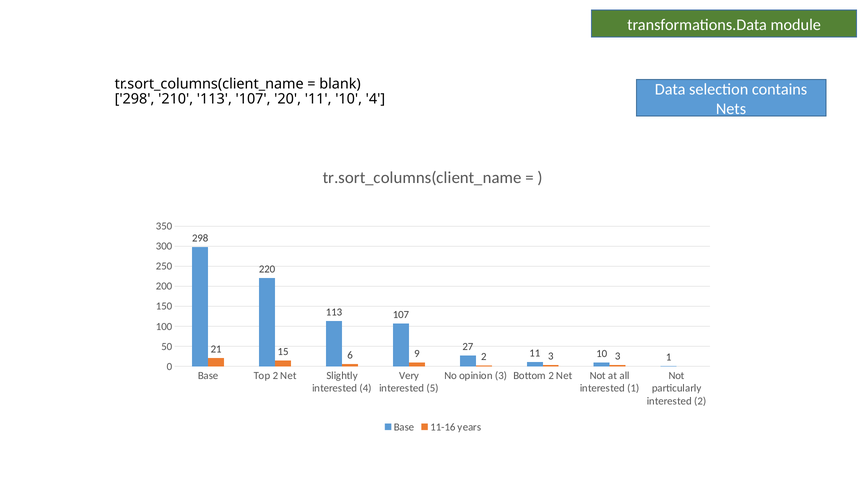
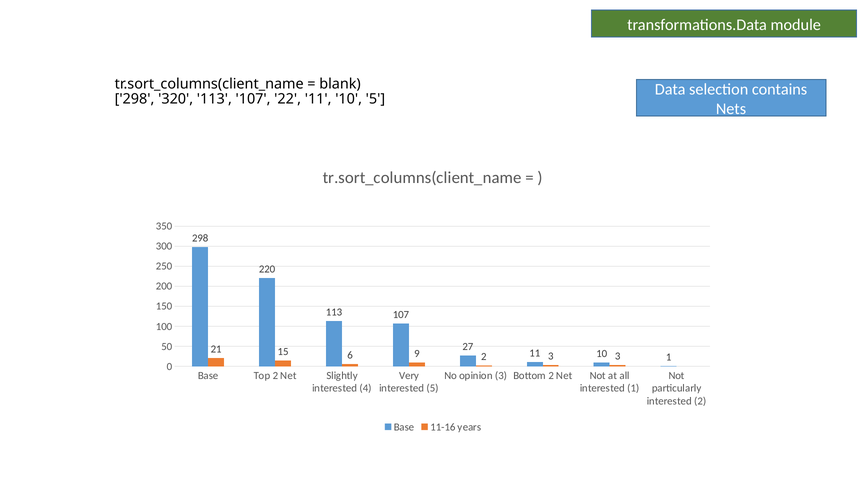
210: 210 -> 320 (176, 99)
20: 20 -> 22 (288, 99)
10 4: 4 -> 5 (375, 99)
